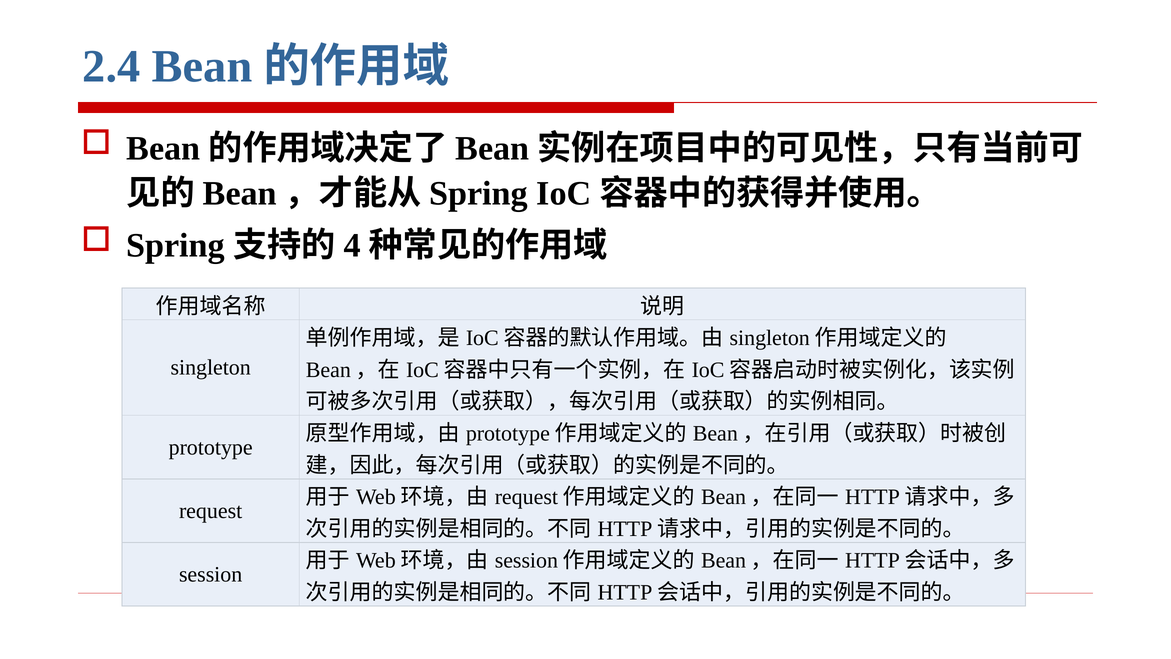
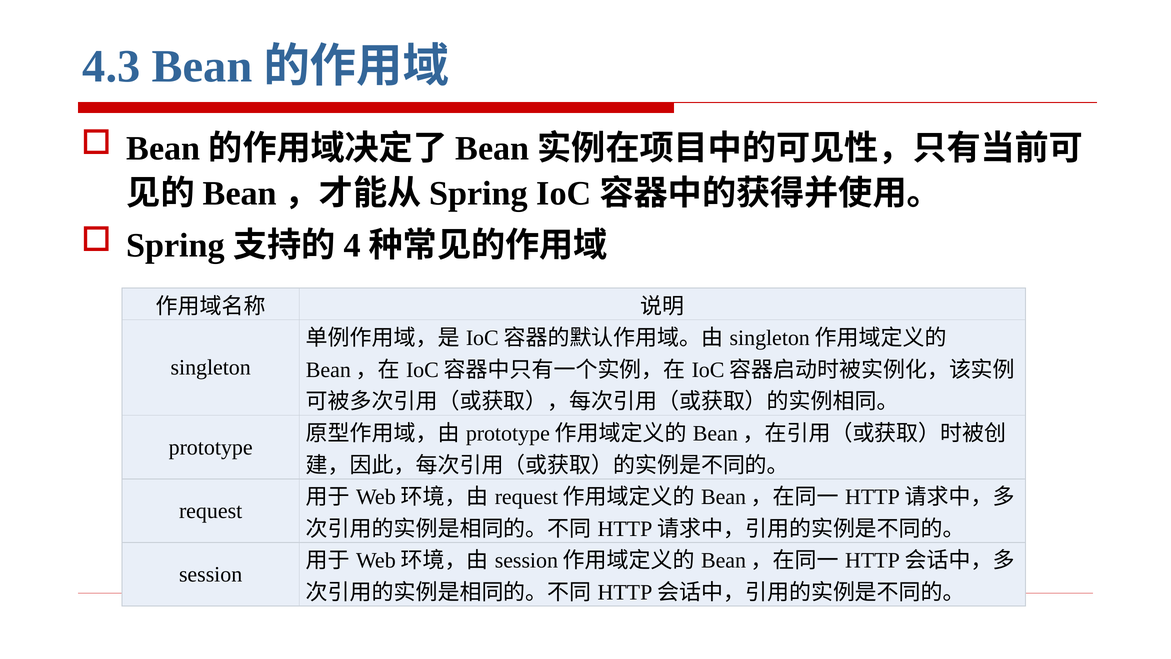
2.4: 2.4 -> 4.3 (111, 66)
